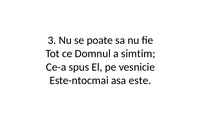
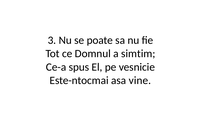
este: este -> vine (140, 80)
